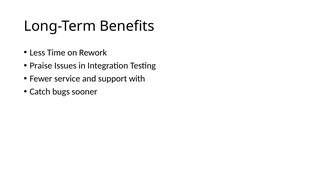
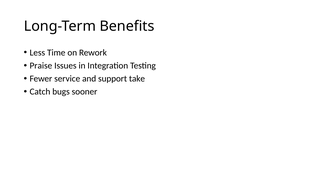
with: with -> take (137, 79)
